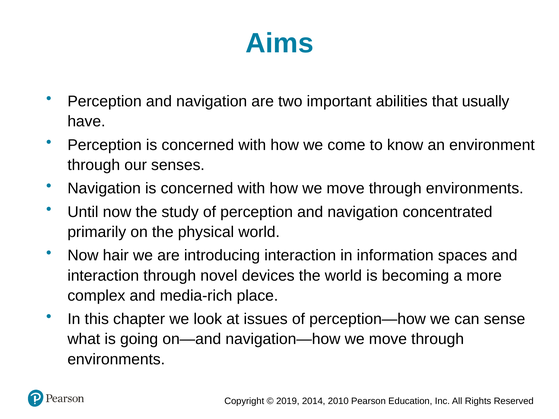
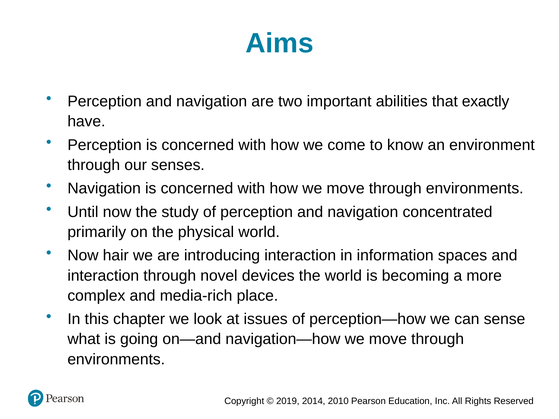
usually: usually -> exactly (486, 101)
